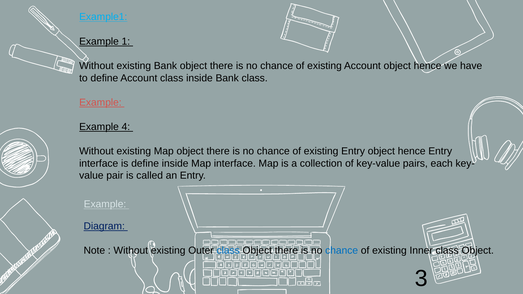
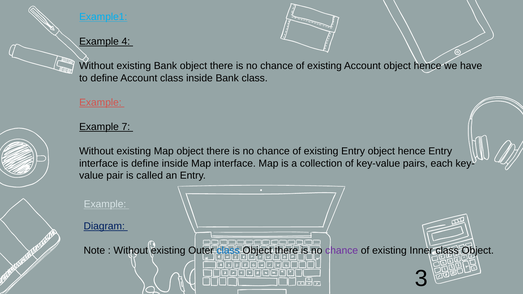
1: 1 -> 4 (126, 41)
4: 4 -> 7 (126, 127)
chance colour: blue -> purple (342, 251)
